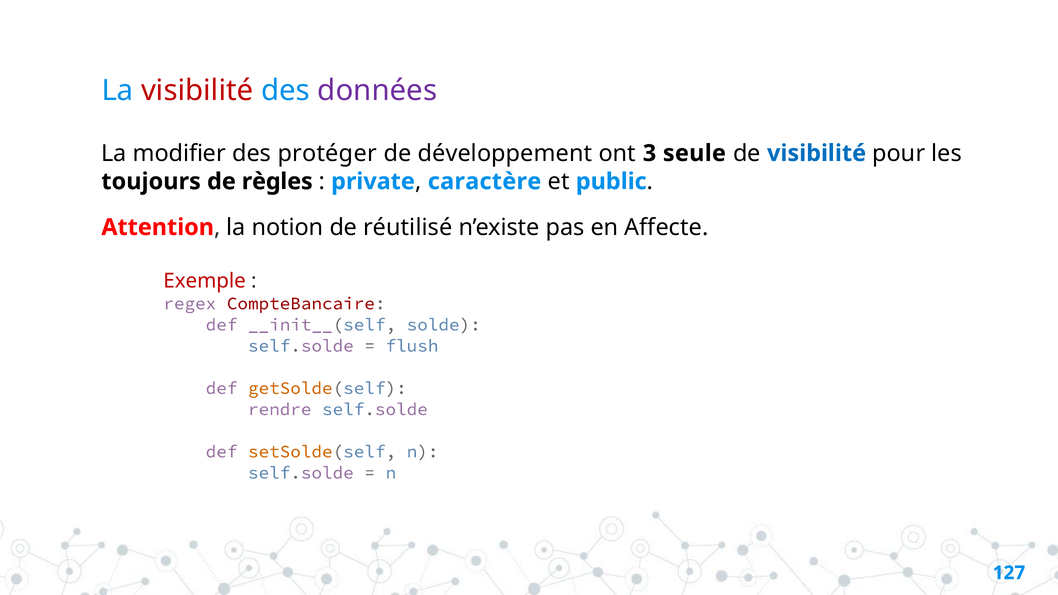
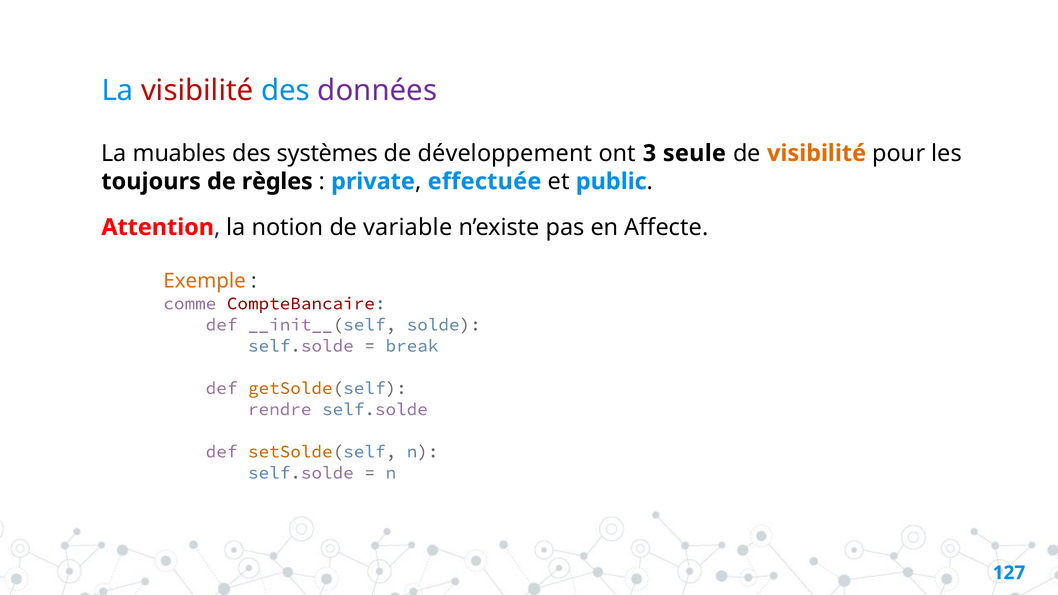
modifier: modifier -> muables (179, 153)
protéger: protéger -> systèmes (327, 153)
visibilité colour: blue -> orange (817, 153)
caractère: caractère -> effectuée (485, 182)
réutilisé: réutilisé -> variable (408, 227)
Exemple colour: red -> orange (205, 281)
regex: regex -> comme (190, 304)
flush: flush -> break (412, 346)
